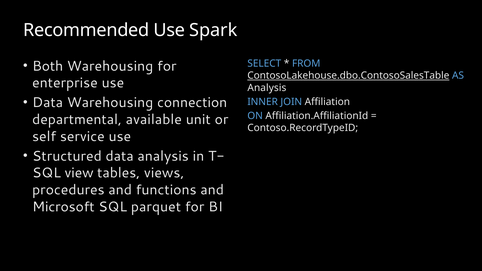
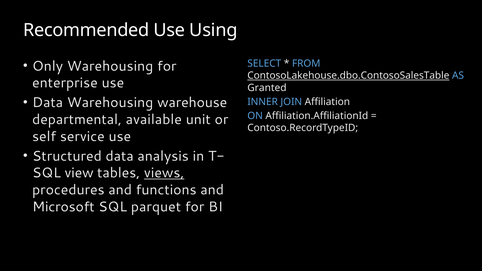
Spark: Spark -> Using (213, 30)
Both: Both -> Only (48, 66)
Analysis: Analysis -> Granted (267, 88)
connection: connection -> warehouse (192, 103)
views underline: none -> present (164, 173)
